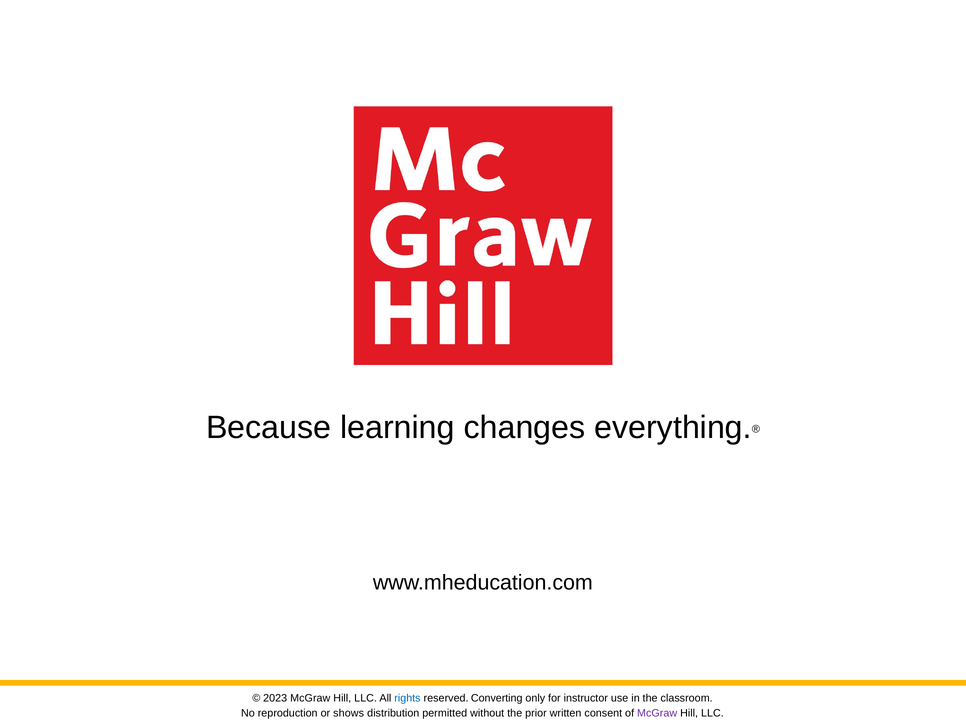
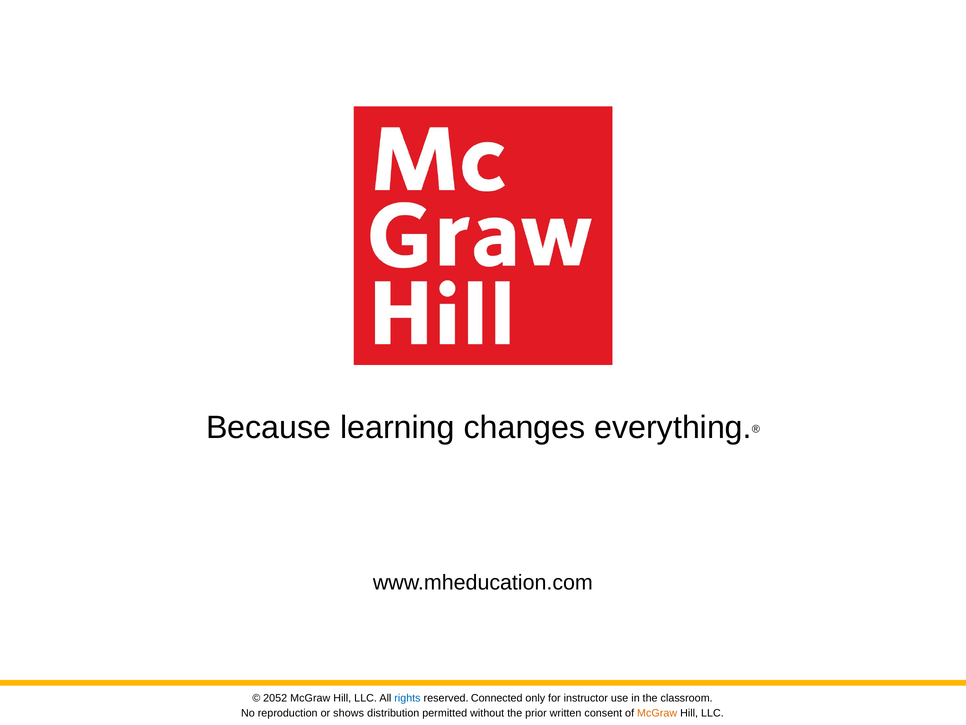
2023: 2023 -> 2052 (275, 698)
Converting: Converting -> Connected (497, 698)
McGraw colour: purple -> orange (657, 713)
